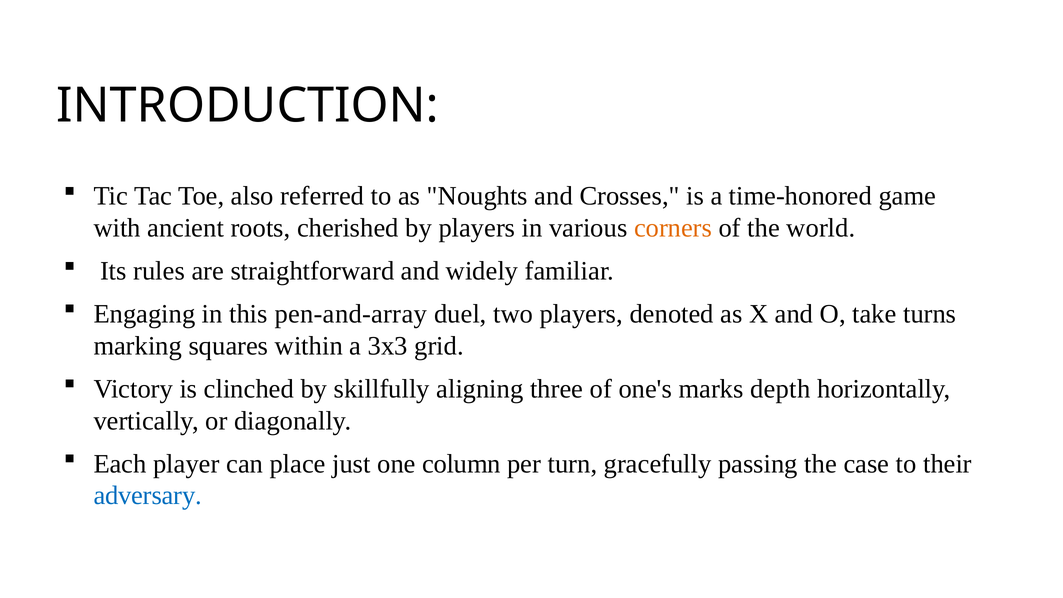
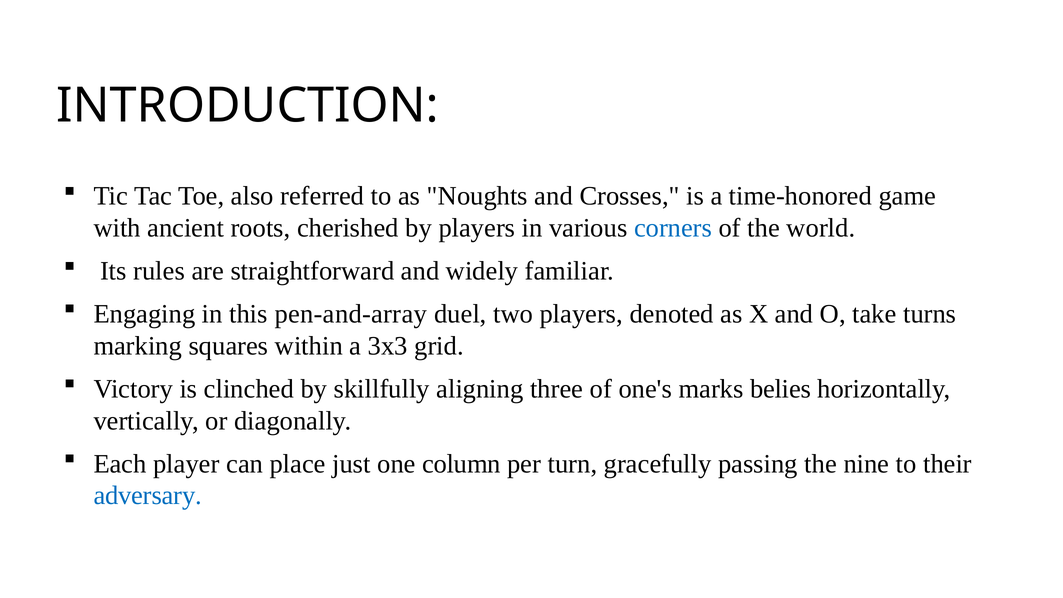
corners colour: orange -> blue (673, 228)
depth: depth -> belies (781, 389)
case: case -> nine (866, 464)
